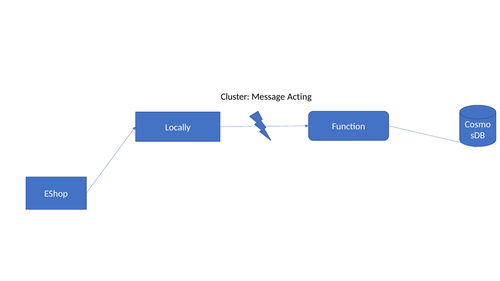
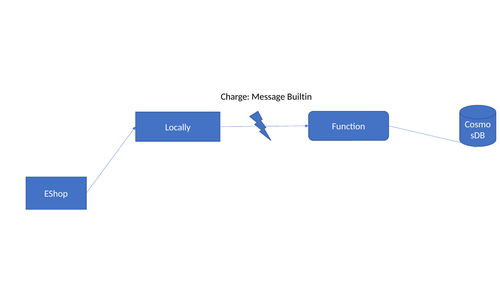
Cluster: Cluster -> Charge (235, 97)
Acting: Acting -> Builtin (300, 97)
